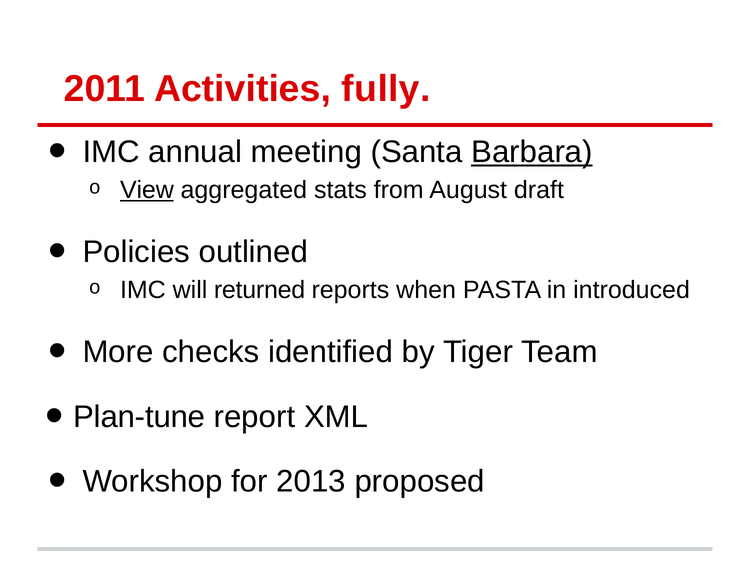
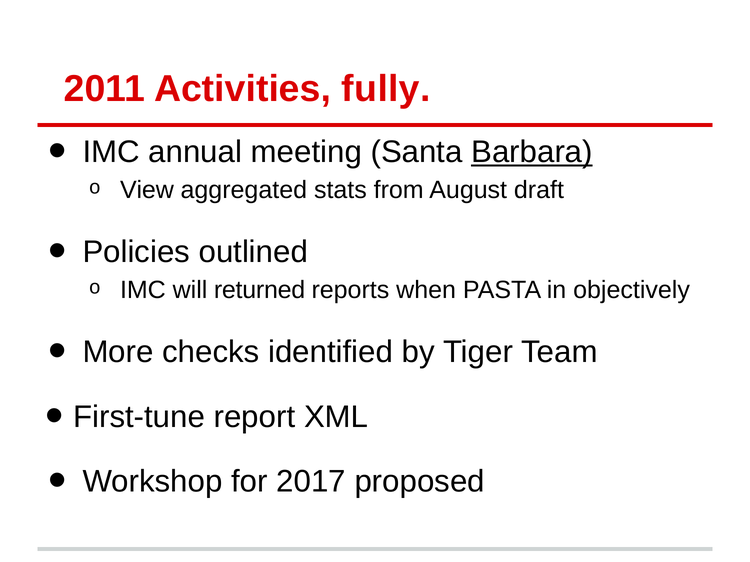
View underline: present -> none (147, 190)
introduced: introduced -> objectively (632, 290)
Plan-tune: Plan-tune -> First-tune (139, 417)
2013: 2013 -> 2017 (311, 482)
